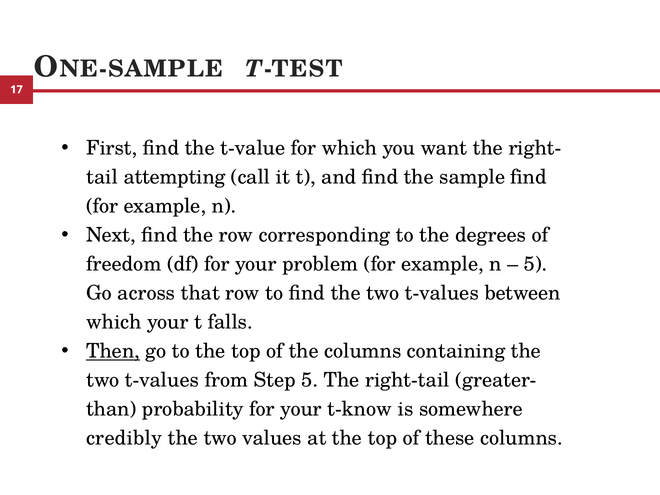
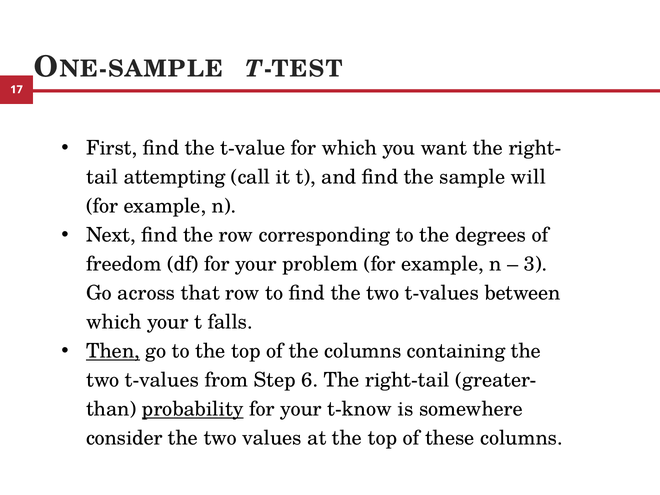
sample find: find -> will (528, 177)
5: 5 -> 3 (536, 264)
Step 5: 5 -> 6 (310, 380)
probability underline: none -> present (193, 409)
credibly: credibly -> consider (124, 438)
